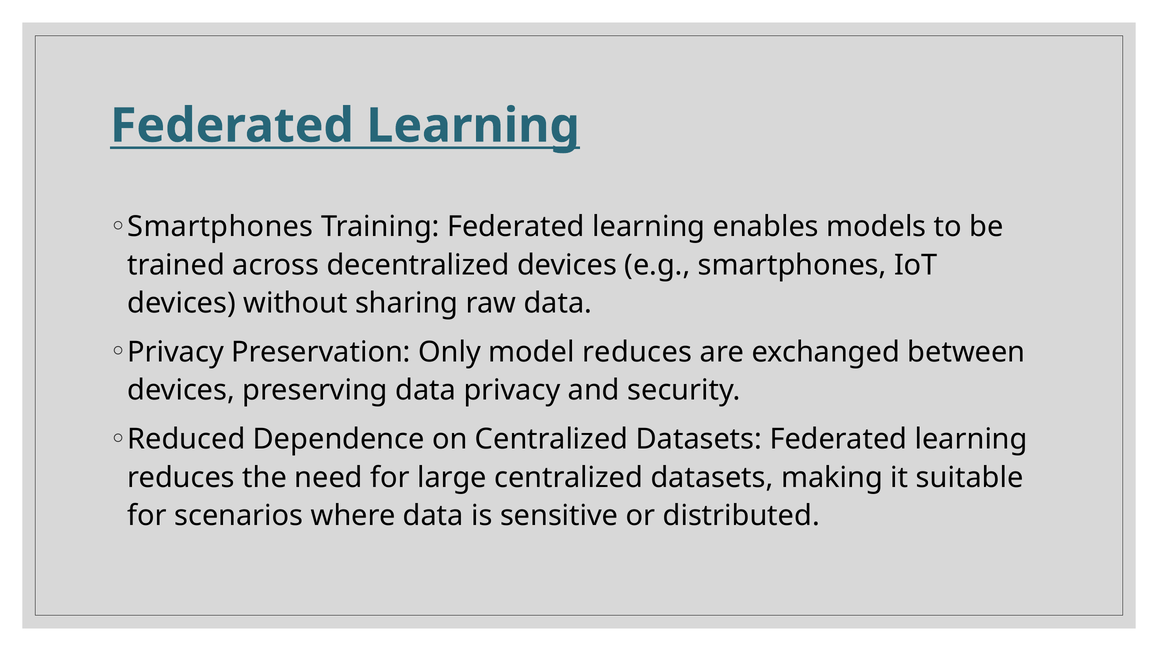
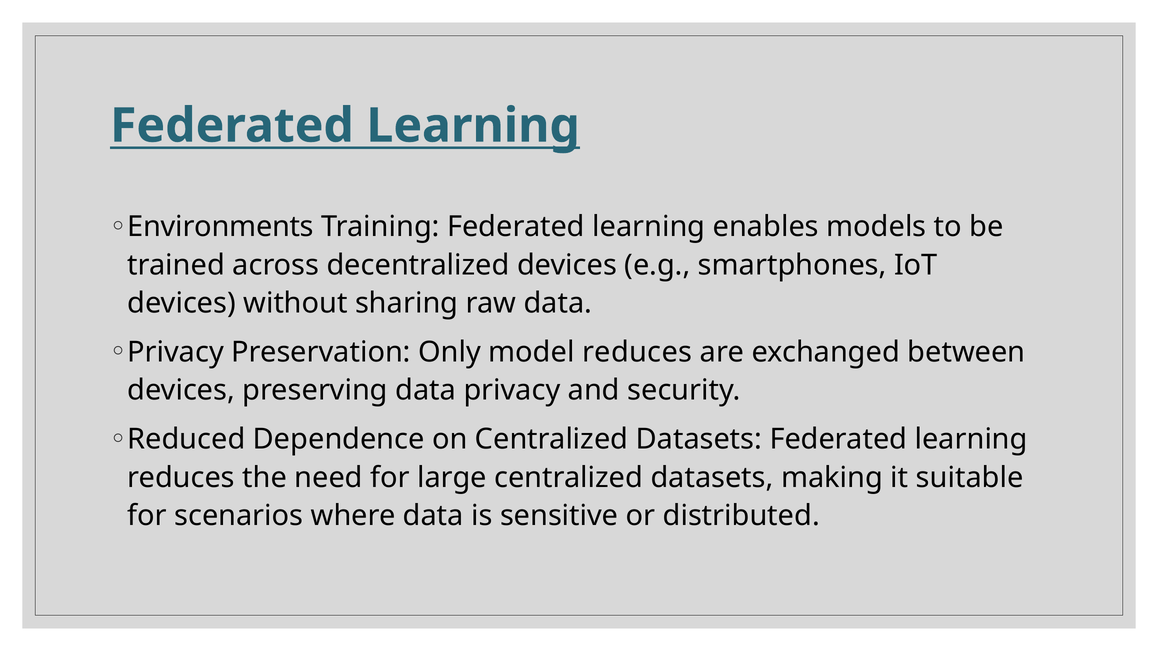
Smartphones: Smartphones -> Environments (221, 227)
